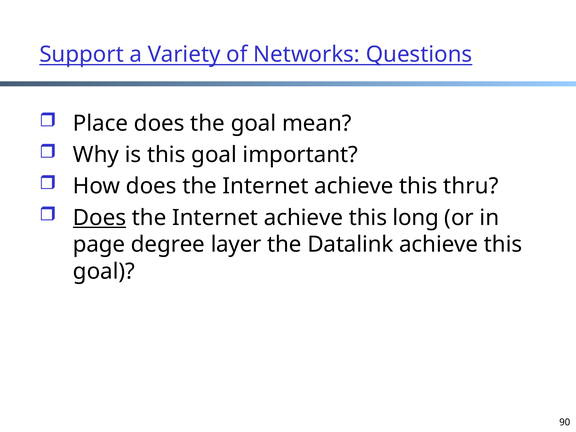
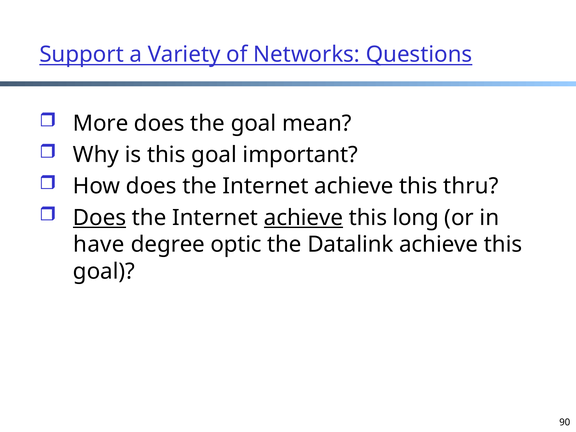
Place: Place -> More (101, 123)
achieve underline: none -> present (303, 218)
page: page -> have (99, 245)
layer: layer -> optic (236, 245)
